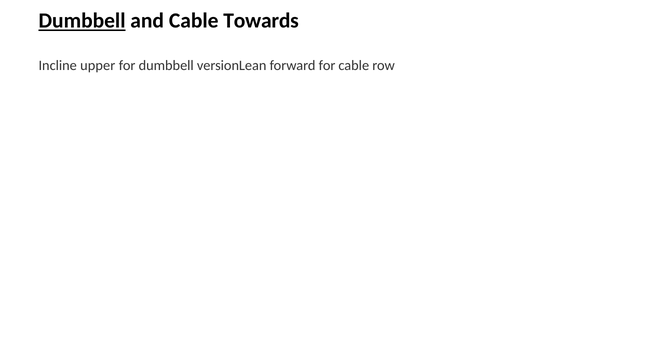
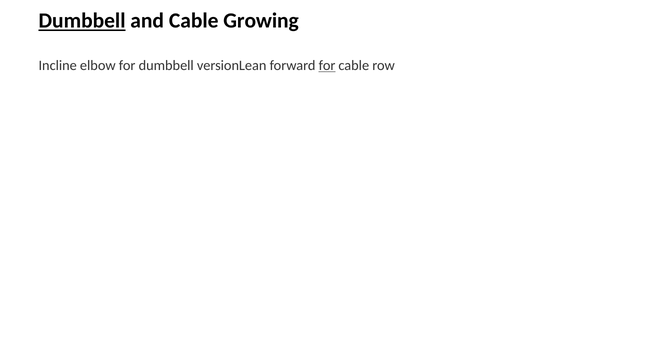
Towards: Towards -> Growing (261, 21)
upper: upper -> elbow (98, 65)
for underline: none -> present (327, 65)
